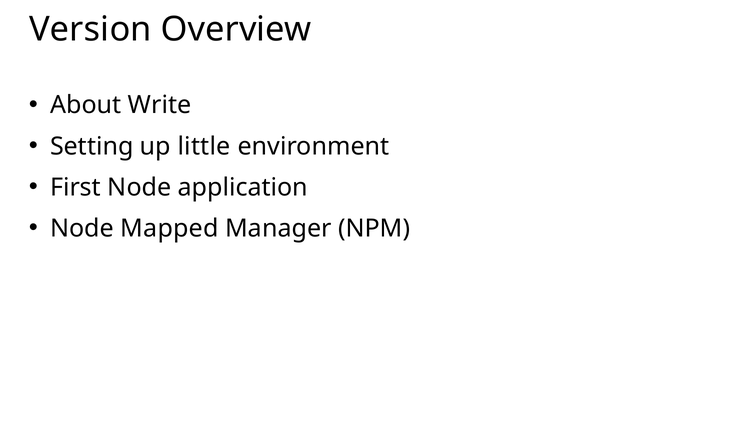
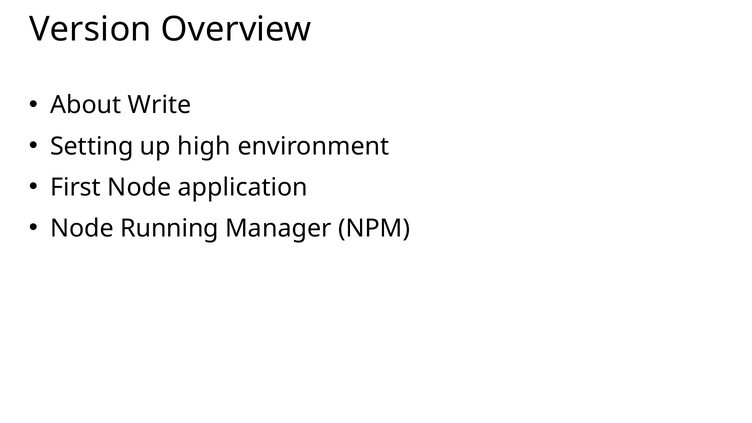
little: little -> high (204, 146)
Mapped: Mapped -> Running (170, 228)
